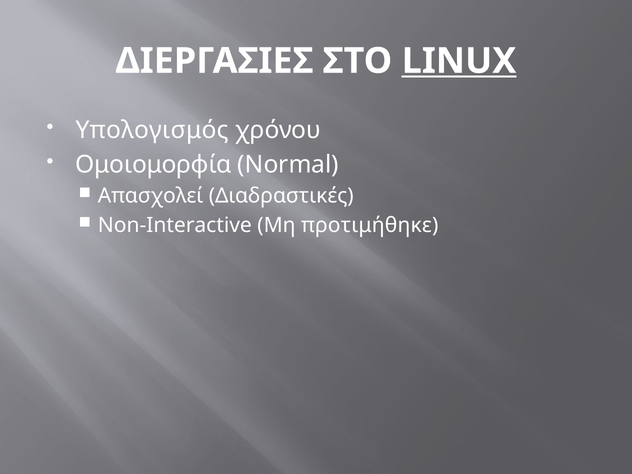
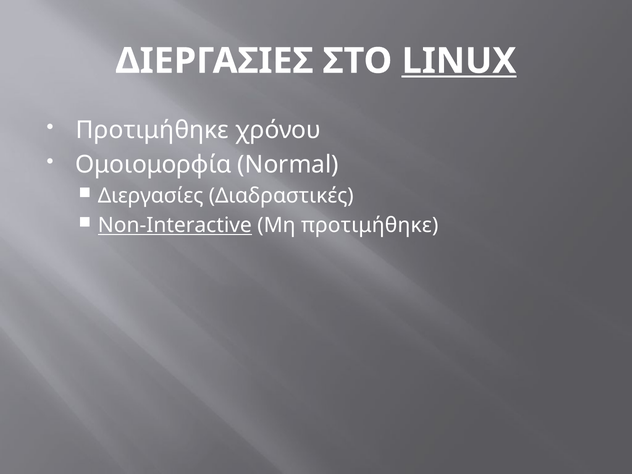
Υπολογισμός: Υπολογισμός -> Προτιμήθηκε (152, 130)
Απασχολεί: Απασχολεί -> Διεργασίες (151, 196)
Non-Interactive underline: none -> present (175, 225)
